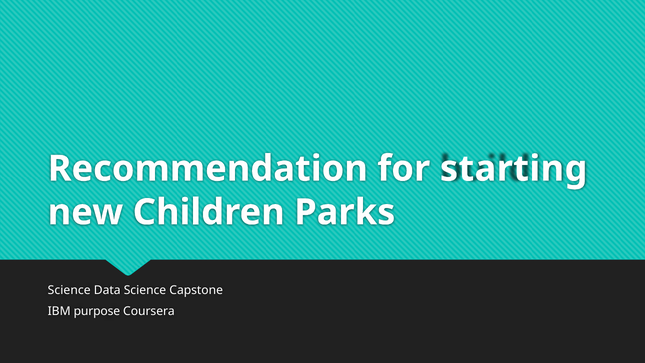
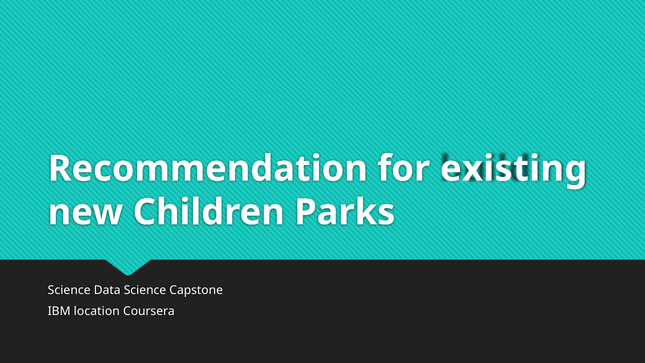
starting: starting -> existing (514, 169)
purpose: purpose -> location (97, 311)
